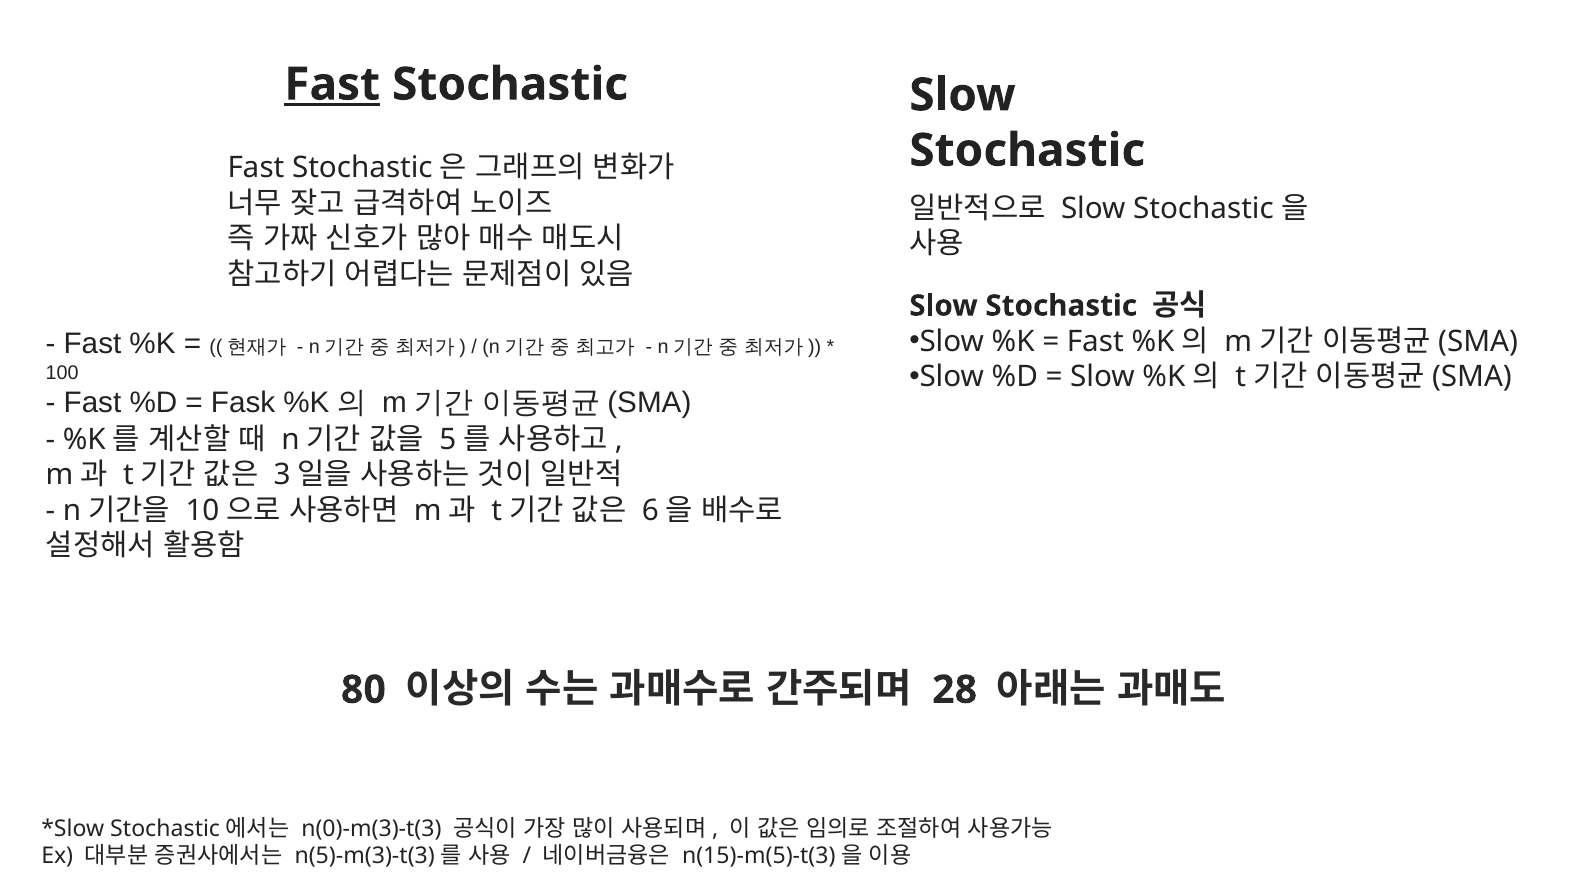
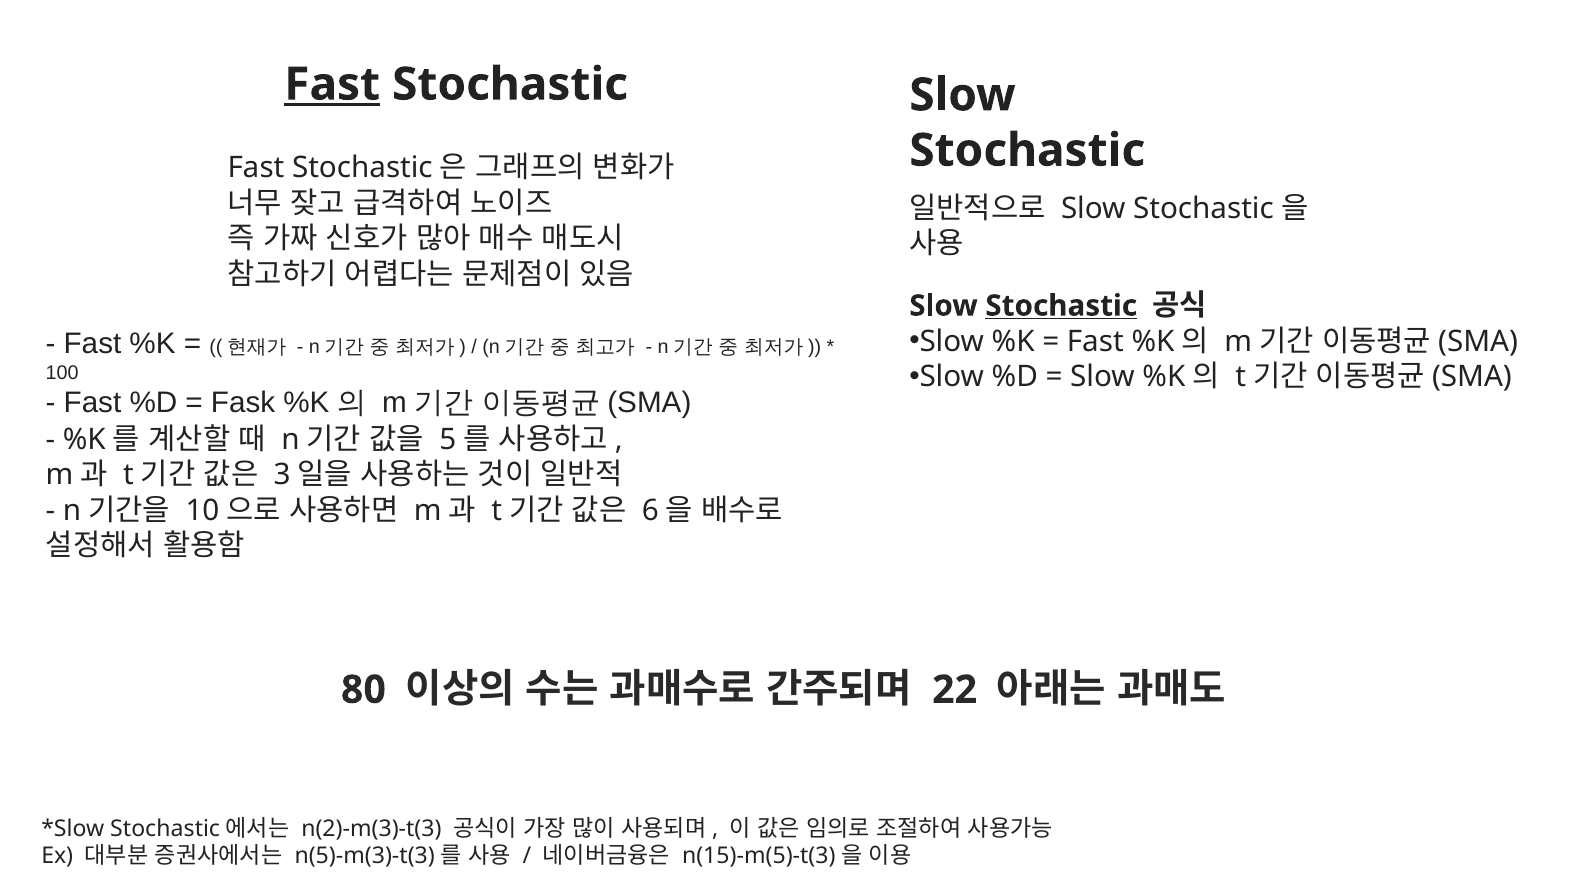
Stochastic underline: none -> present (1061, 306)
28: 28 -> 22 (955, 690)
n(0)-m(3)-t(3: n(0)-m(3)-t(3 -> n(2)-m(3)-t(3 (371, 829)
